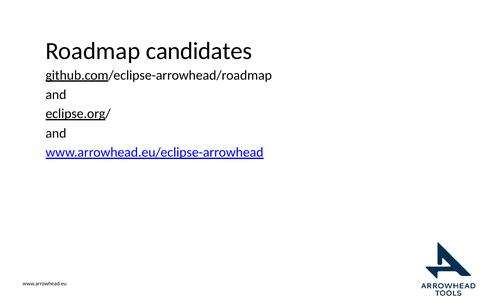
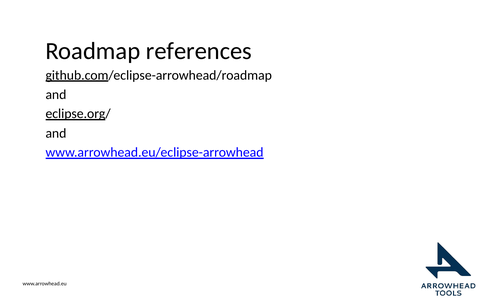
candidates: candidates -> references (199, 51)
